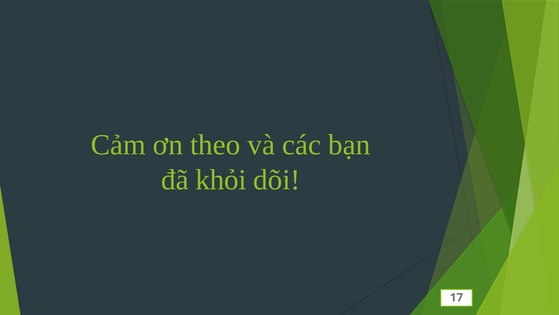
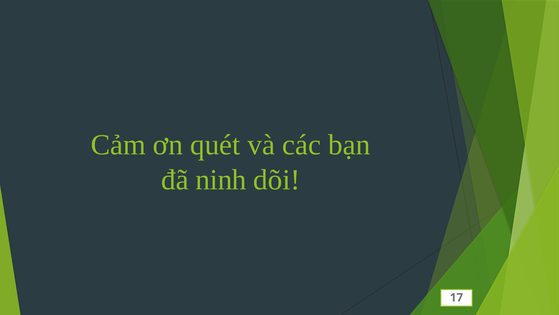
theo: theo -> quét (215, 145)
khỏi: khỏi -> ninh (221, 180)
